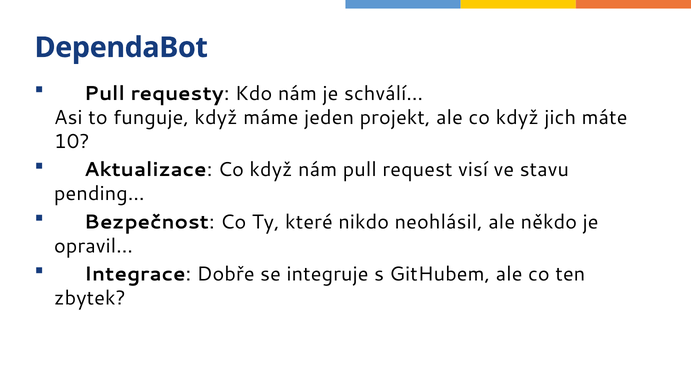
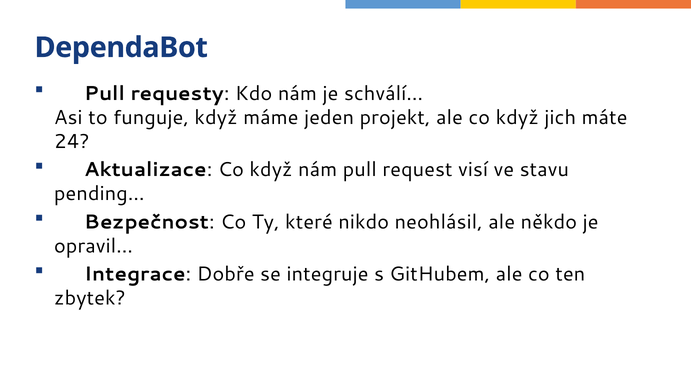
10: 10 -> 24 (72, 142)
